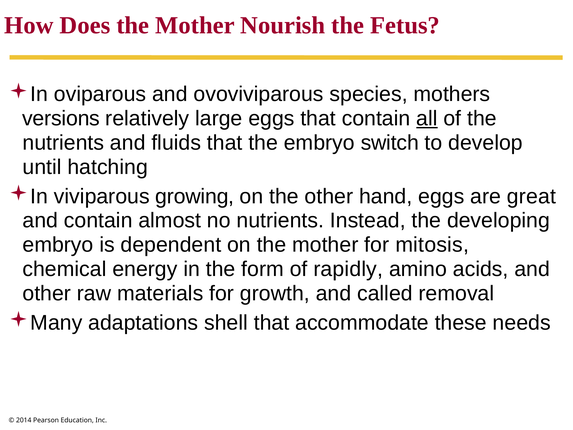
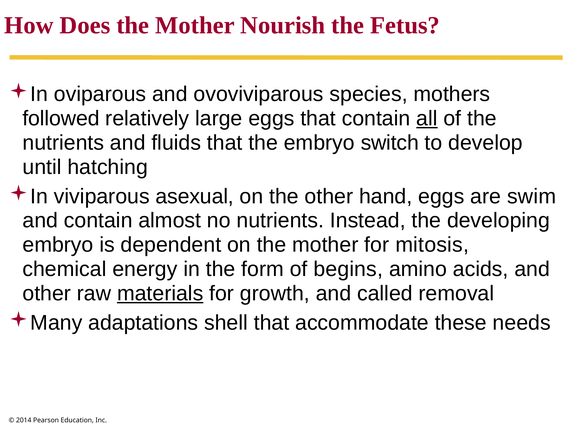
versions: versions -> followed (61, 118)
growing: growing -> asexual (195, 196)
great: great -> swim (532, 196)
rapidly: rapidly -> begins (348, 269)
materials underline: none -> present (160, 293)
